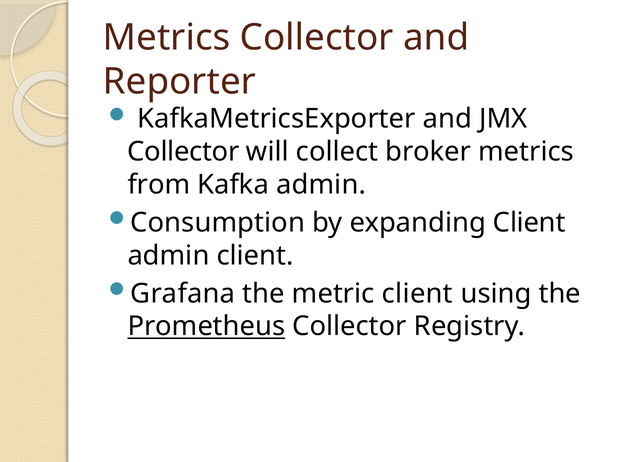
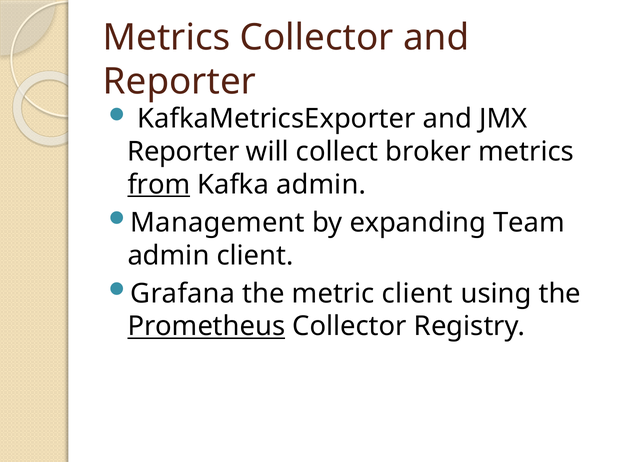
Collector: Collector -> Reporter (183, 152)
from underline: none -> present (159, 185)
Consumption: Consumption -> Management (218, 223)
expanding Client: Client -> Team (529, 223)
